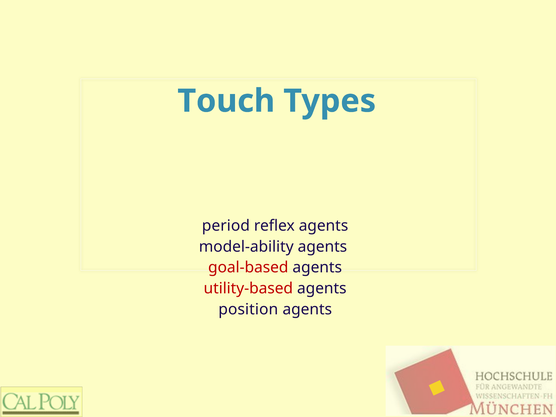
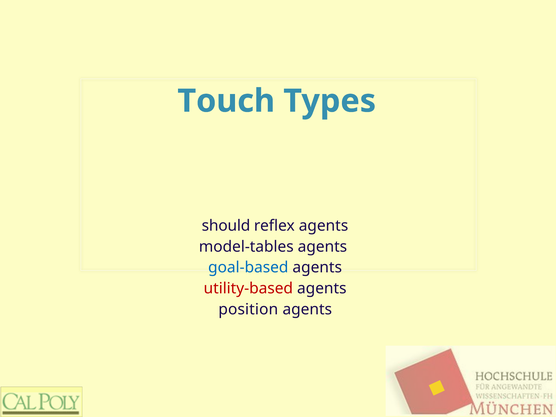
period: period -> should (226, 226)
model-ability: model-ability -> model-tables (246, 247)
goal-based colour: red -> blue (248, 268)
